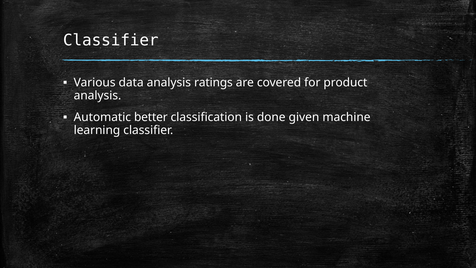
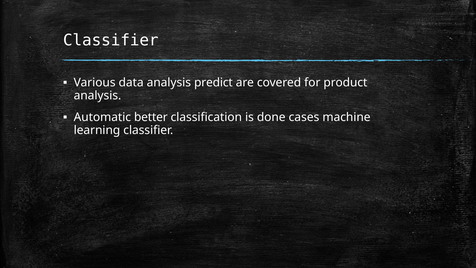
ratings: ratings -> predict (213, 83)
given: given -> cases (304, 117)
